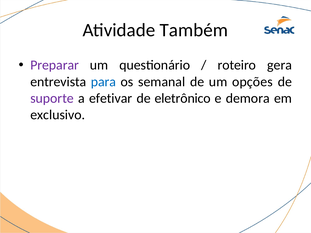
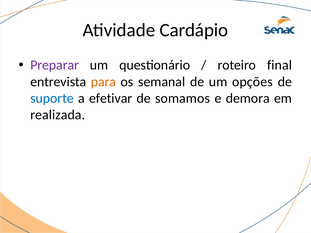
Também: Também -> Cardápio (194, 30)
gera: gera -> final (280, 65)
para colour: blue -> orange (103, 82)
suporte colour: purple -> blue (52, 98)
eletrônico: eletrônico -> somamos (183, 98)
exclusivo: exclusivo -> realizada (58, 115)
